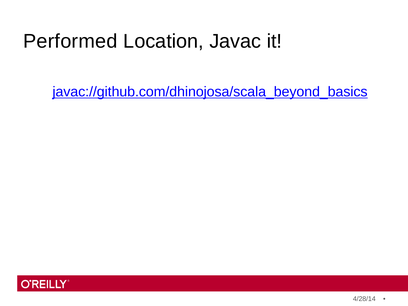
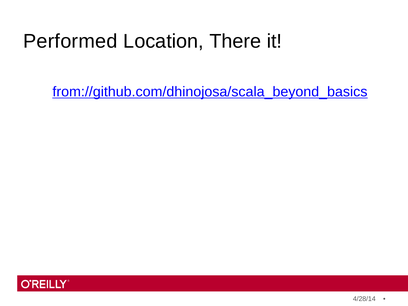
Javac: Javac -> There (235, 41)
javac://github.com/dhinojosa/scala_beyond_basics: javac://github.com/dhinojosa/scala_beyond_basics -> from://github.com/dhinojosa/scala_beyond_basics (210, 92)
